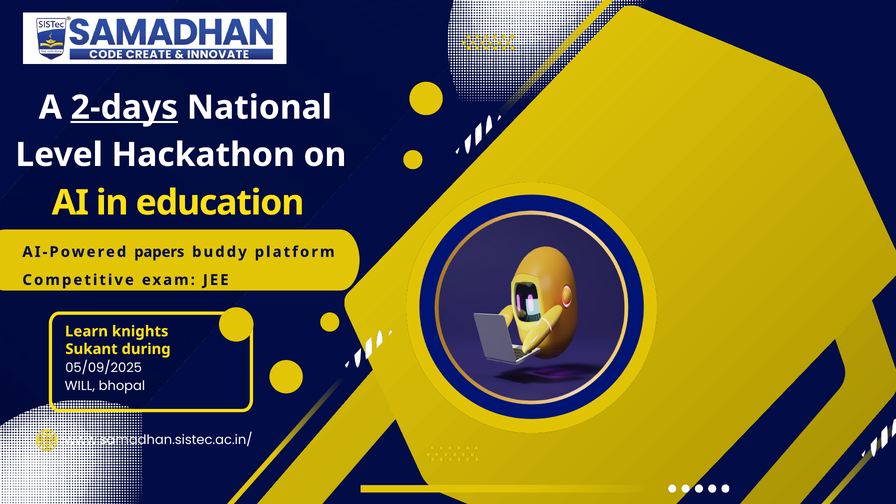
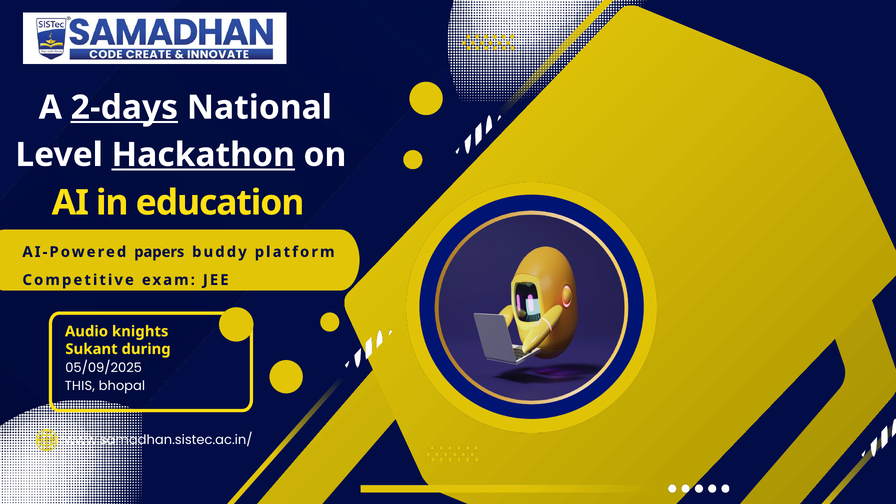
Hackathon underline: none -> present (203, 155)
Learn: Learn -> Audio (87, 331)
WILL: WILL -> THIS (80, 386)
